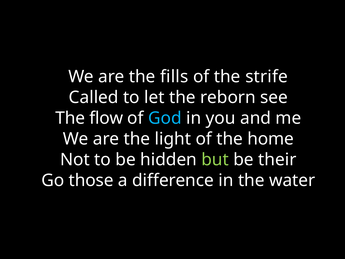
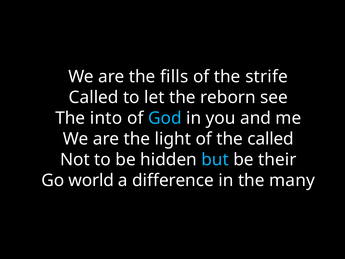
flow: flow -> into (106, 118)
the home: home -> called (271, 139)
but colour: light green -> light blue (215, 159)
those: those -> world (91, 180)
water: water -> many (292, 180)
